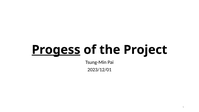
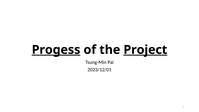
Project underline: none -> present (145, 50)
